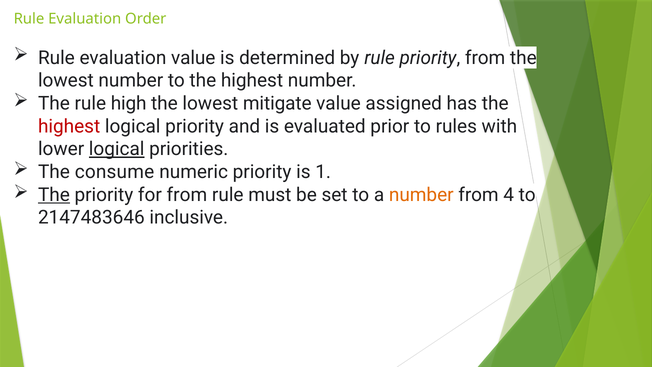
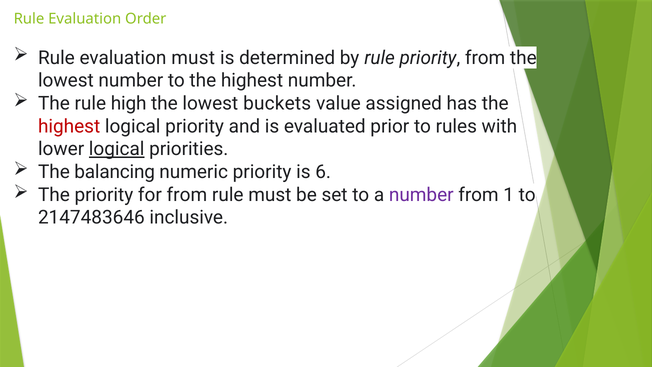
evaluation value: value -> must (193, 58)
mitigate: mitigate -> buckets (277, 103)
consume: consume -> balancing (115, 172)
1: 1 -> 6 (323, 172)
The underline: present -> none (54, 195)
number colour: orange -> purple (421, 195)
4: 4 -> 1 (509, 195)
